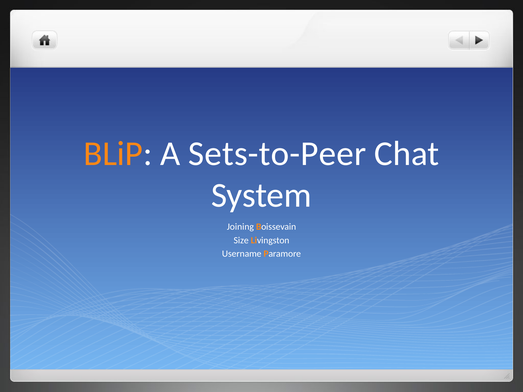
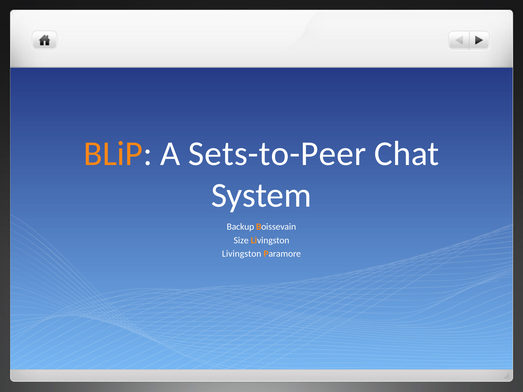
Joining: Joining -> Backup (240, 227)
Username: Username -> Livingston (242, 254)
